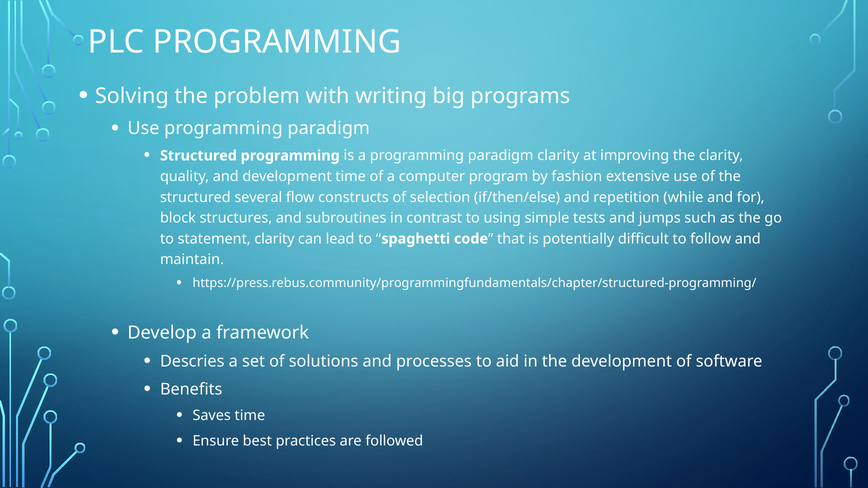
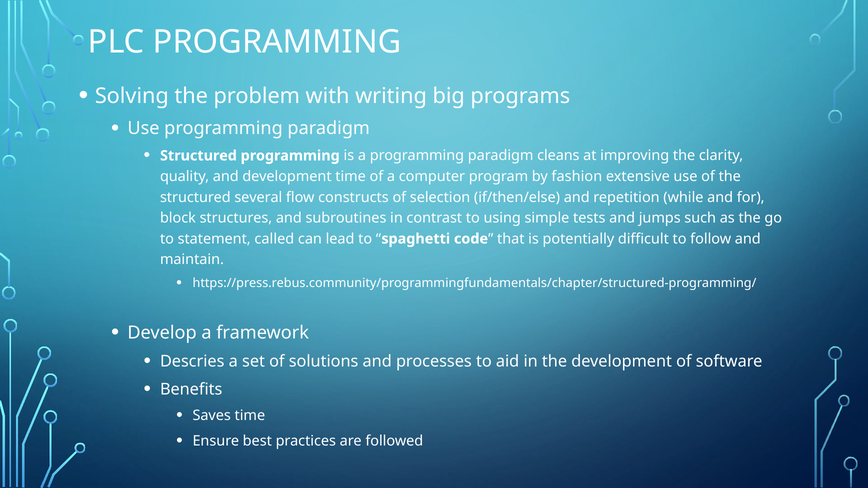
paradigm clarity: clarity -> cleans (558, 156)
statement clarity: clarity -> called (274, 239)
